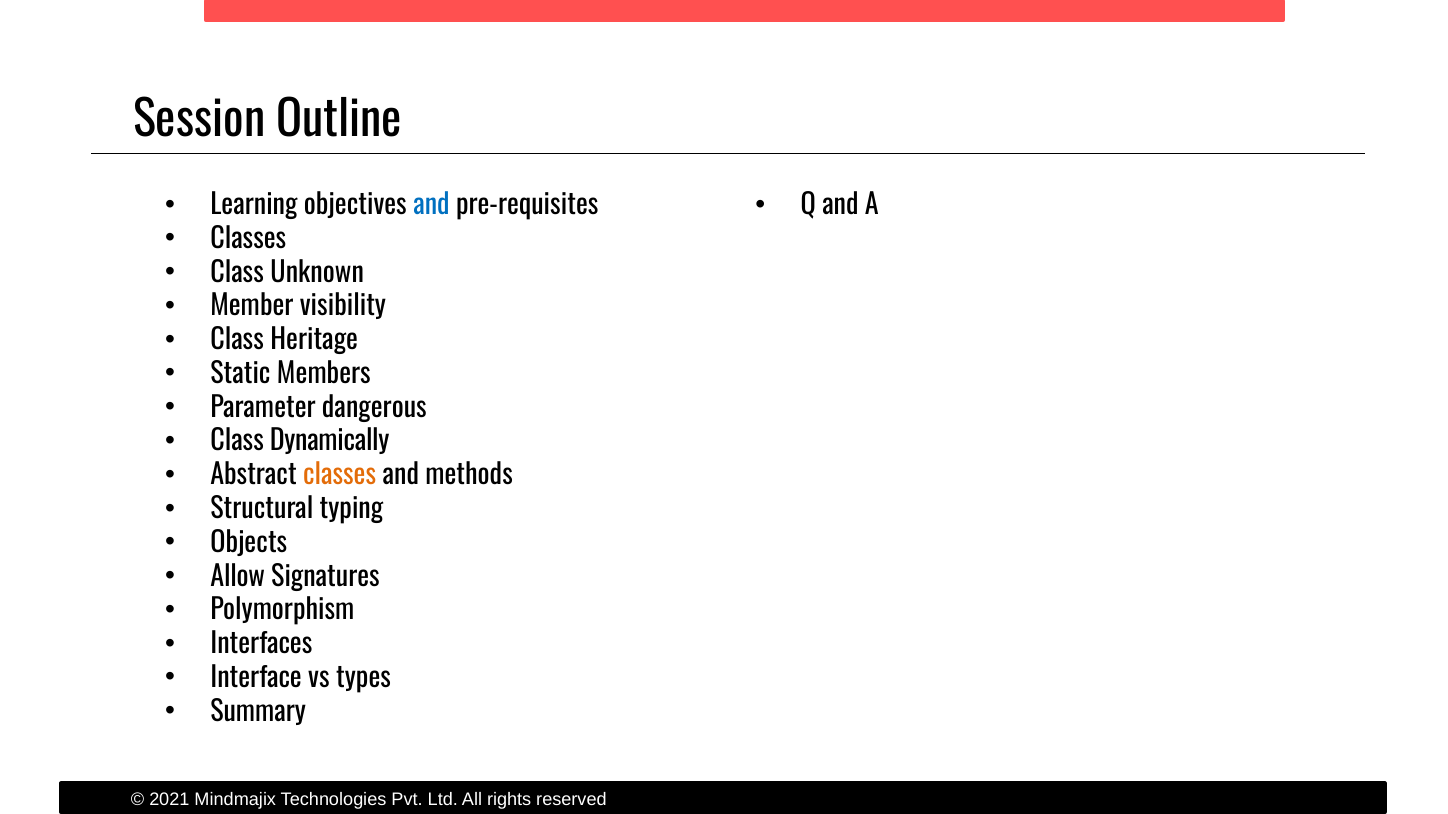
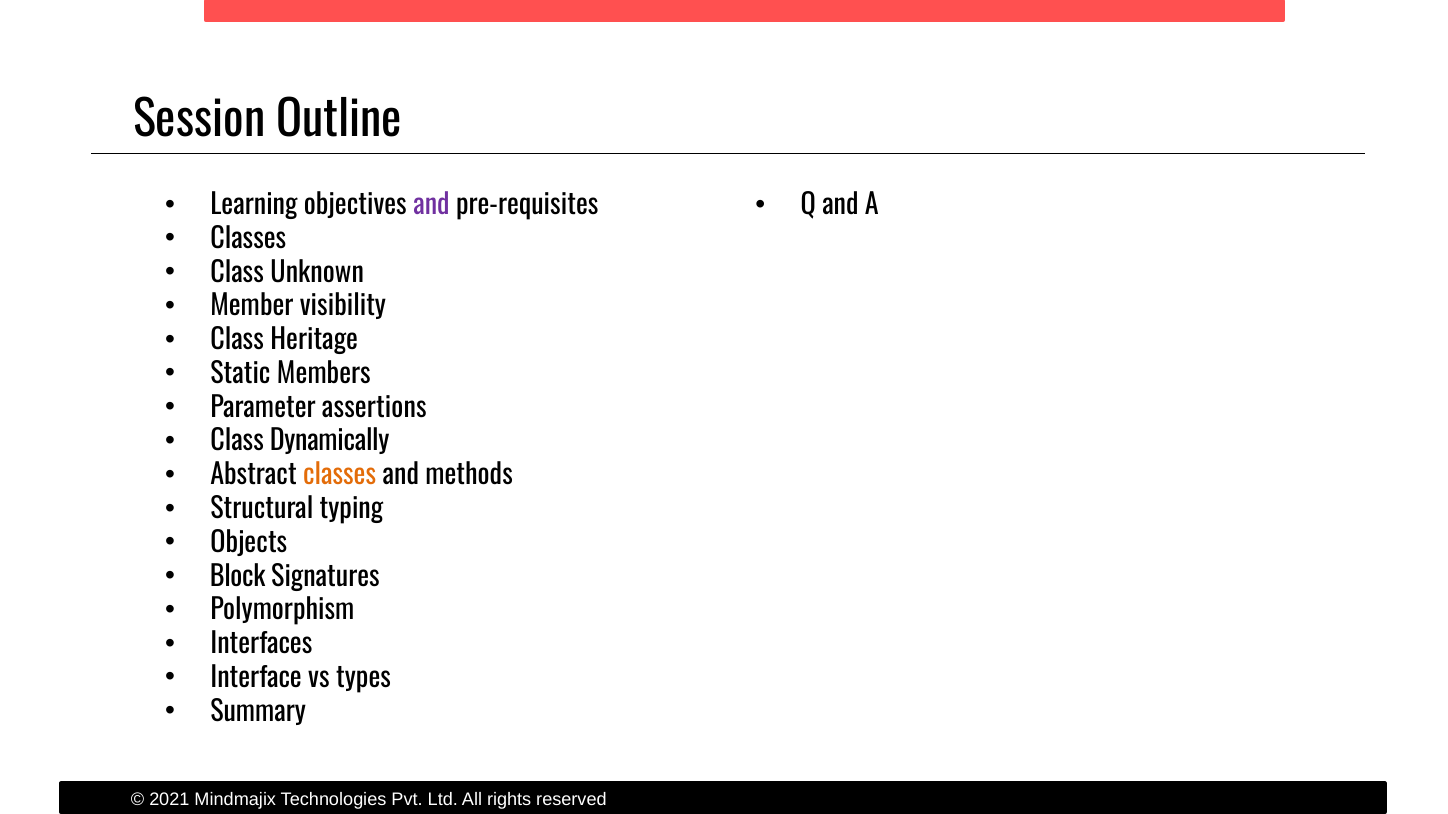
and colour: blue -> purple (431, 205)
dangerous: dangerous -> assertions (374, 408)
Allow: Allow -> Block (238, 577)
